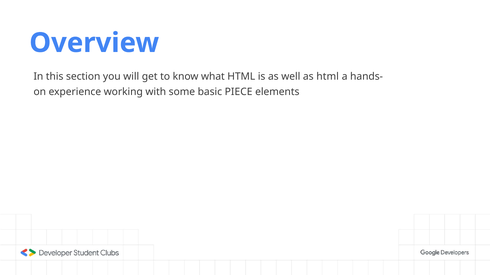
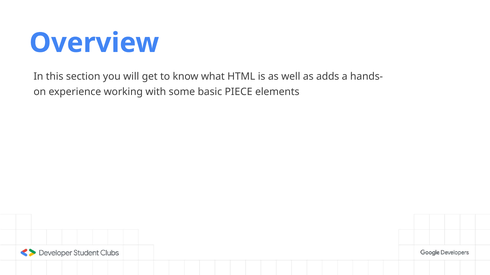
as html: html -> adds (328, 77)
